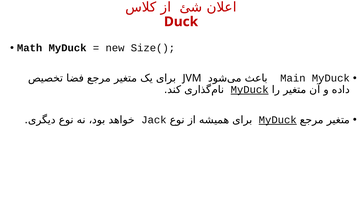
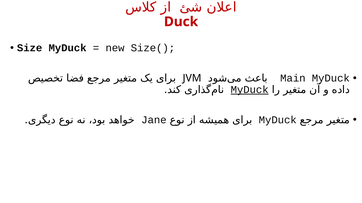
Math: Math -> Size (30, 48)
Jack: Jack -> Jane (154, 120)
MyDuck underline: present -> none (278, 120)
